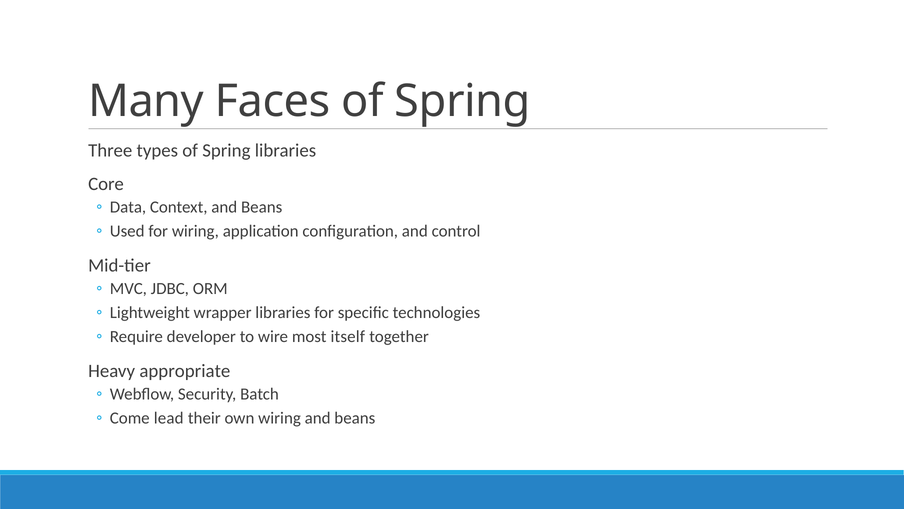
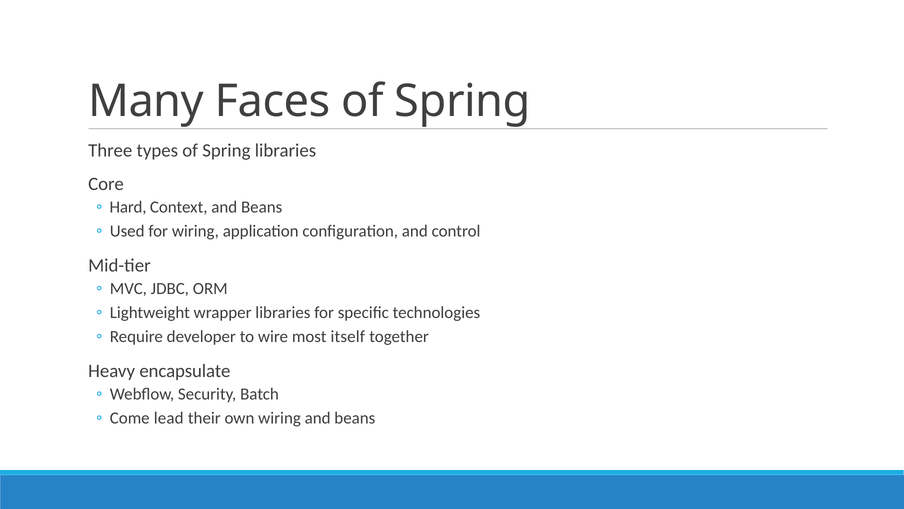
Data: Data -> Hard (128, 207)
appropriate: appropriate -> encapsulate (185, 371)
